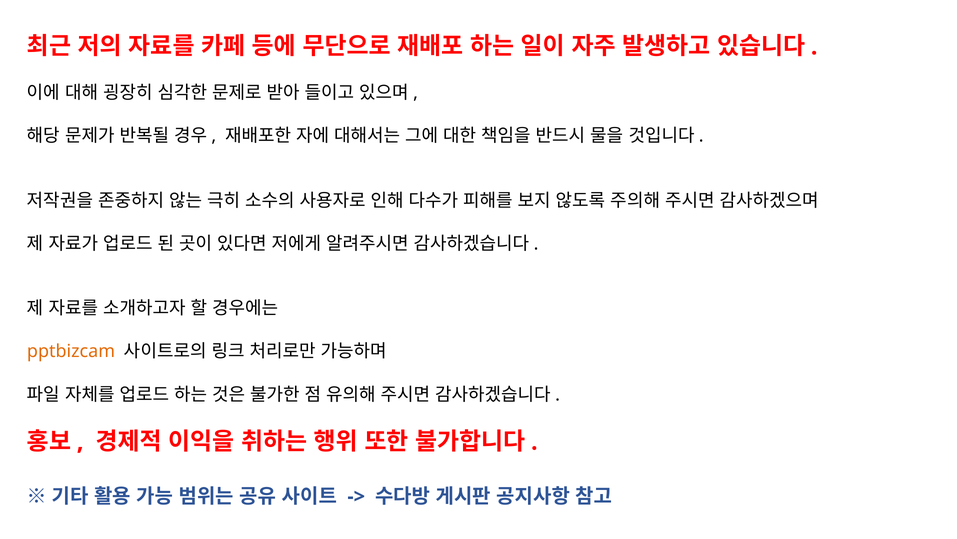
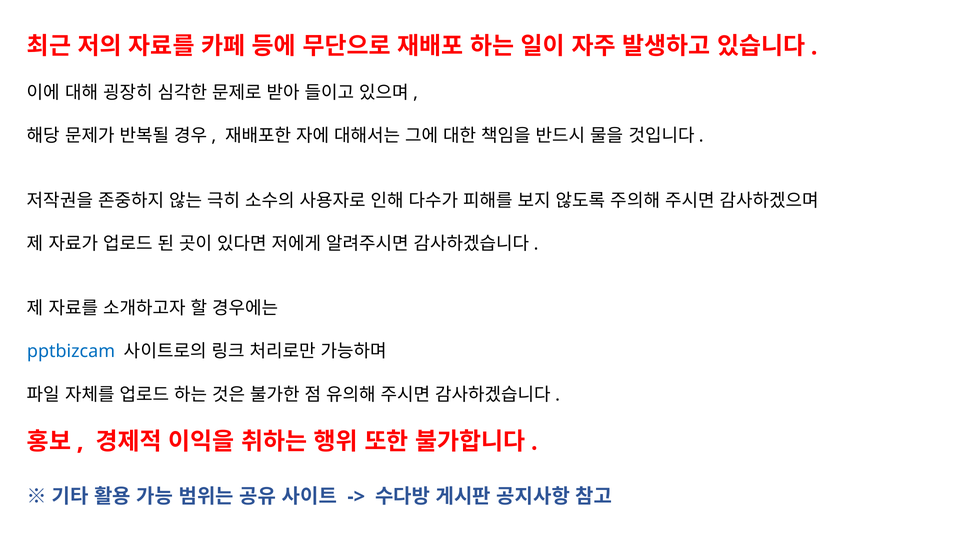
pptbizcam colour: orange -> blue (71, 351)
